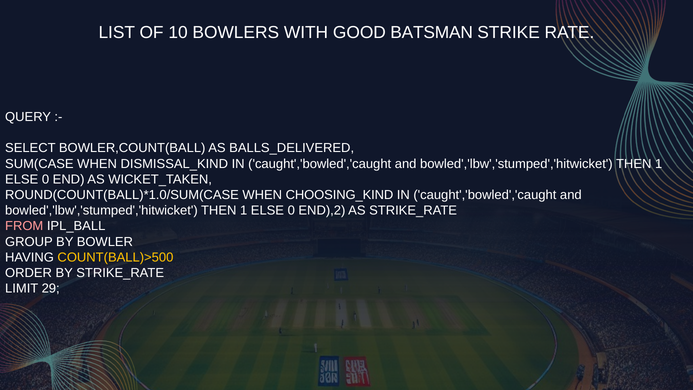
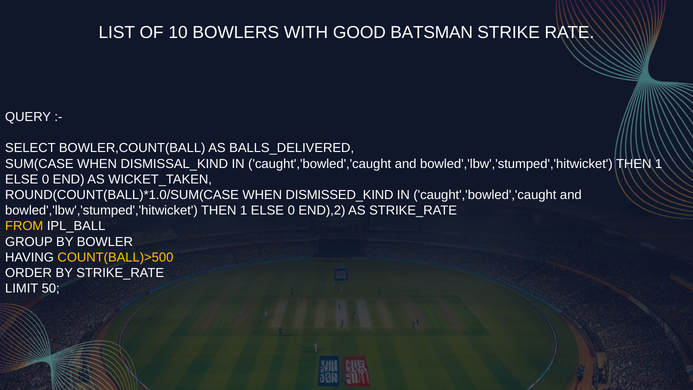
CHOOSING_KIND: CHOOSING_KIND -> DISMISSED_KIND (340, 195)
FROM colour: pink -> yellow (24, 226)
29: 29 -> 50 (51, 288)
